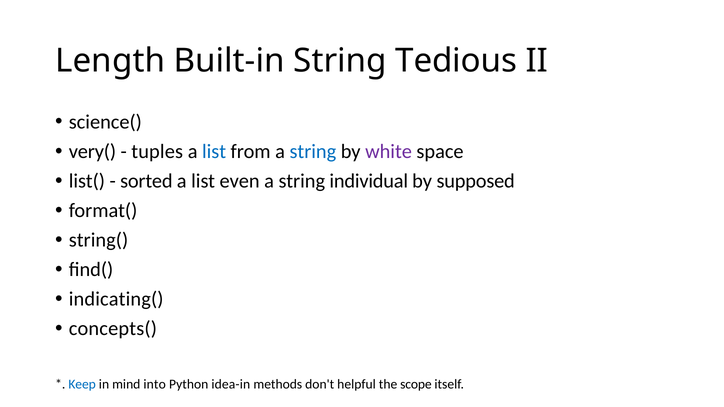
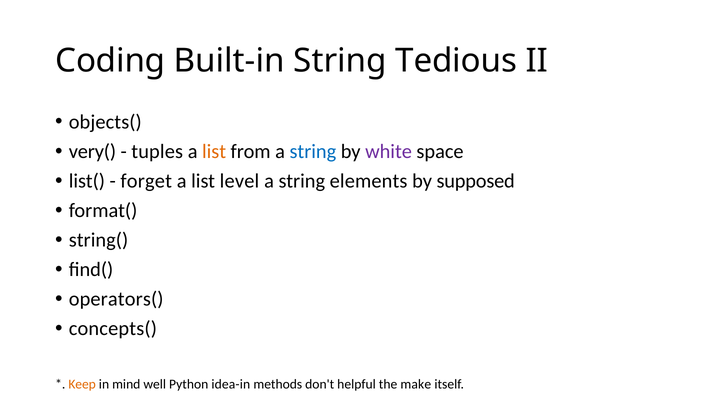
Length: Length -> Coding (110, 61)
science(: science( -> objects( (105, 122)
list colour: blue -> orange (214, 152)
sorted: sorted -> forget (146, 181)
even: even -> level (239, 181)
individual: individual -> elements (369, 181)
indicating(: indicating( -> operators( (116, 299)
Keep colour: blue -> orange (82, 384)
into: into -> well (155, 384)
scope: scope -> make (416, 384)
